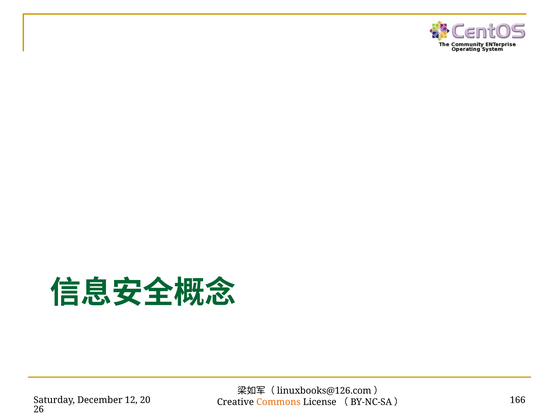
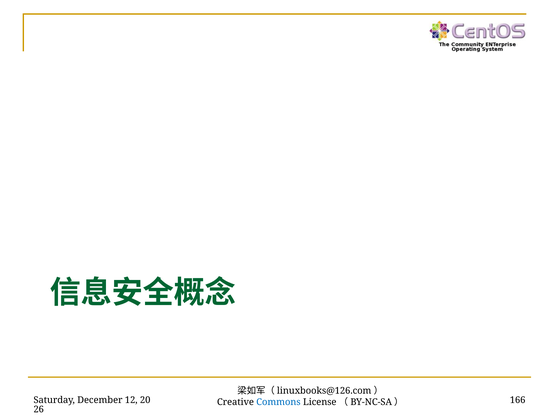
Commons colour: orange -> blue (278, 402)
